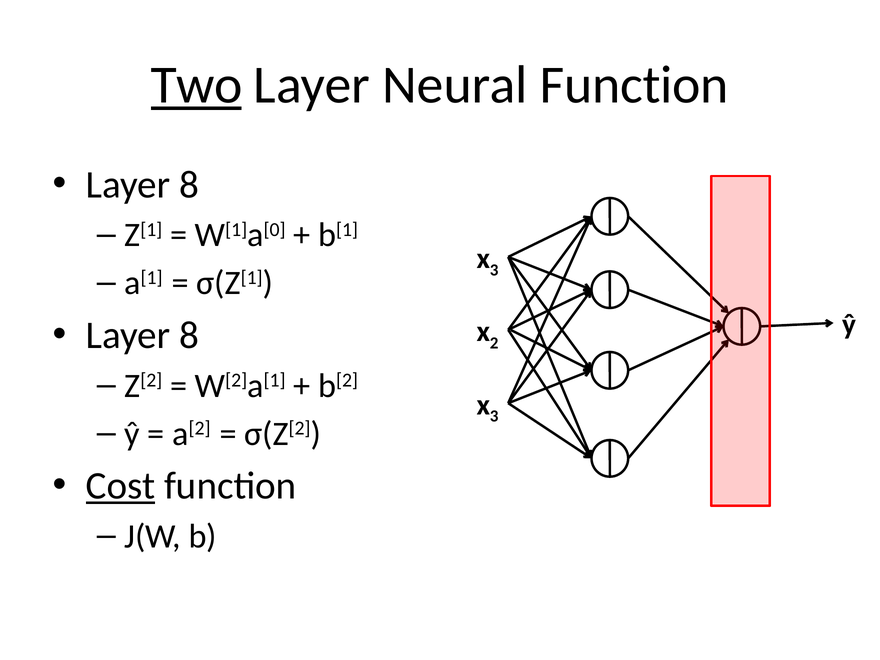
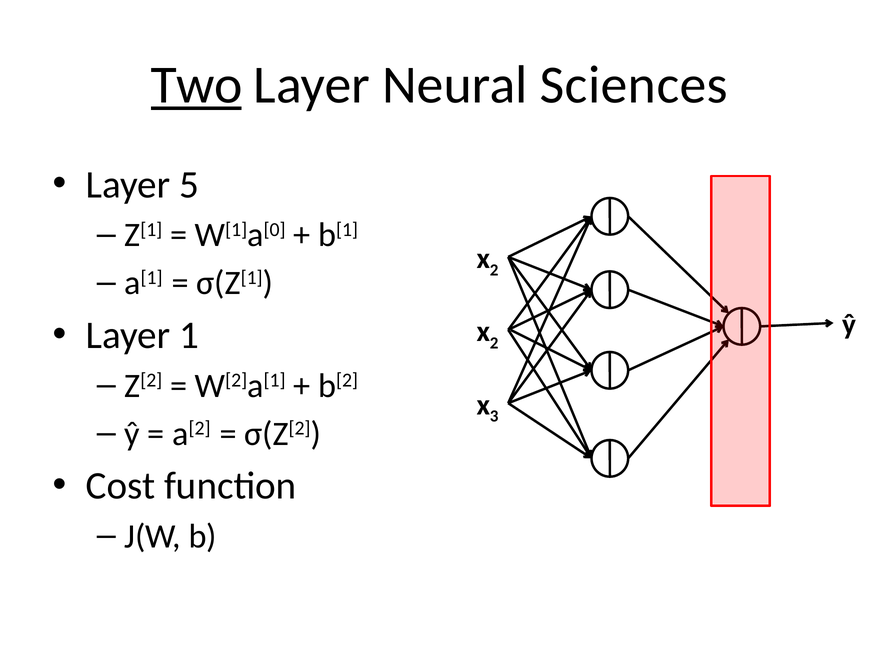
Neural Function: Function -> Sciences (634, 85)
8: 8 -> 5 (189, 185)
3: 3 -> 2 (494, 270)
8: 8 -> 1 (189, 335)
Cost underline: present -> none (121, 486)
